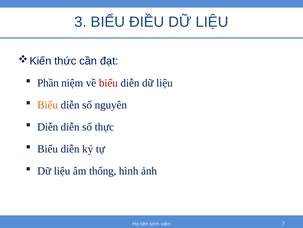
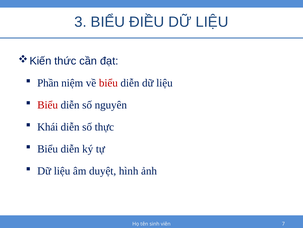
Biểu colour: orange -> red (48, 105)
Diễn: Diễn -> Khái (48, 127)
thống: thống -> duyệt (103, 170)
